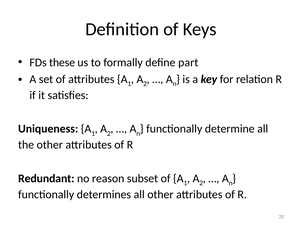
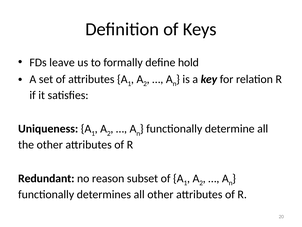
these: these -> leave (62, 62)
part: part -> hold (188, 62)
